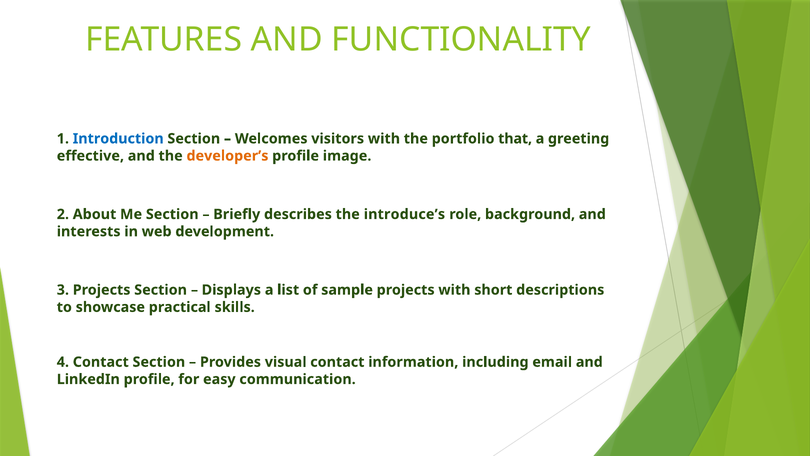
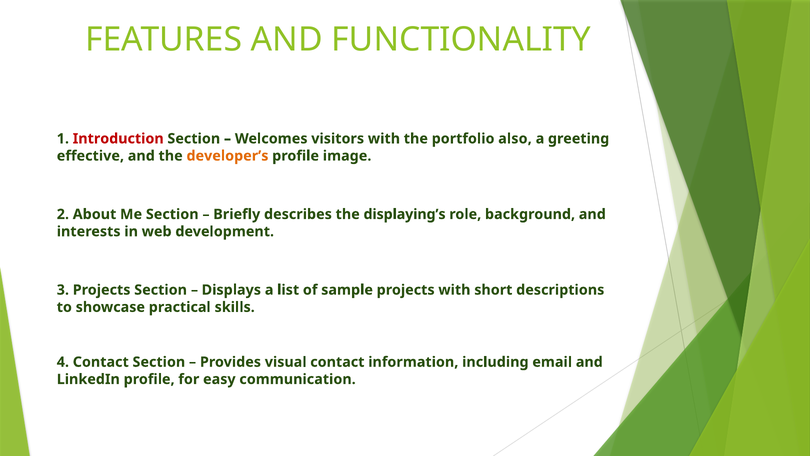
Introduction colour: blue -> red (118, 139)
that: that -> also (515, 139)
introduce’s: introduce’s -> displaying’s (405, 214)
